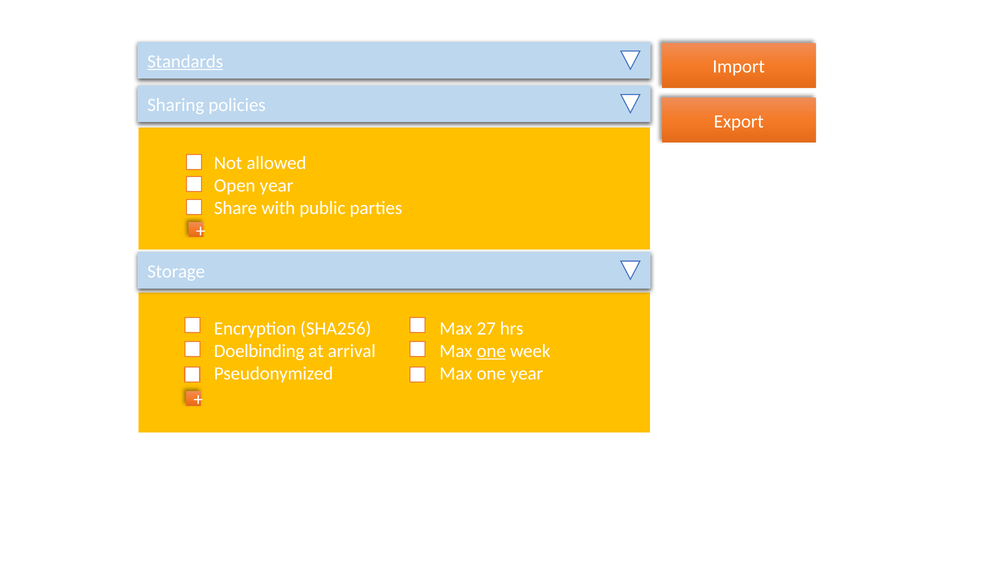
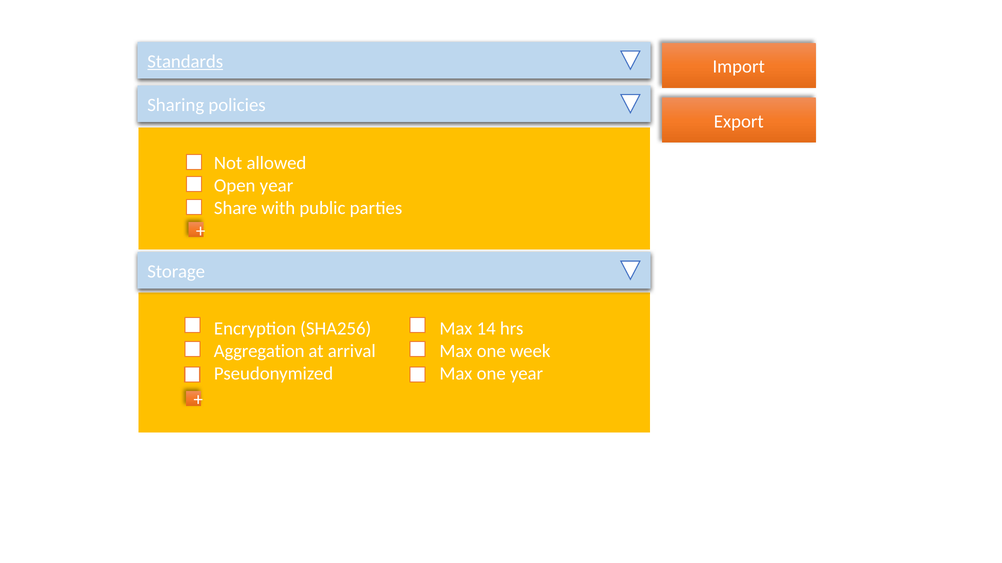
27: 27 -> 14 (486, 329)
Doelbinding: Doelbinding -> Aggregation (259, 351)
one underline: present -> none (491, 351)
